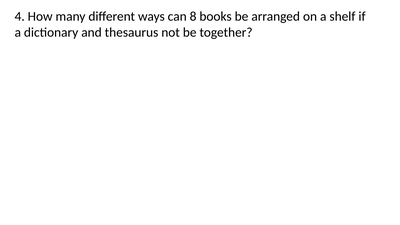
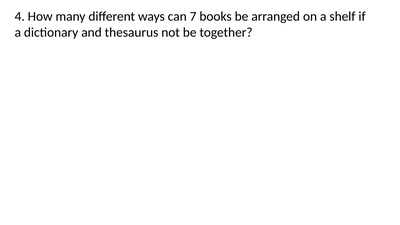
8: 8 -> 7 (193, 17)
